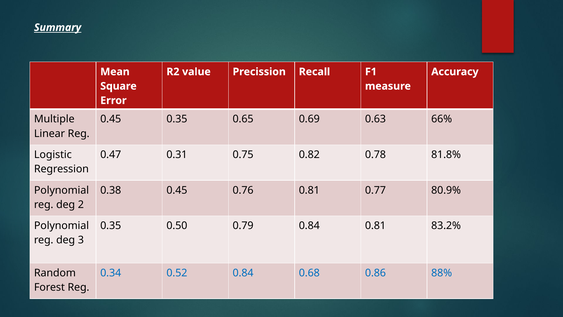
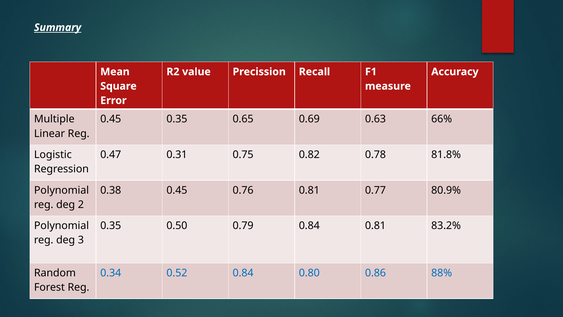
0.68: 0.68 -> 0.80 (309, 273)
